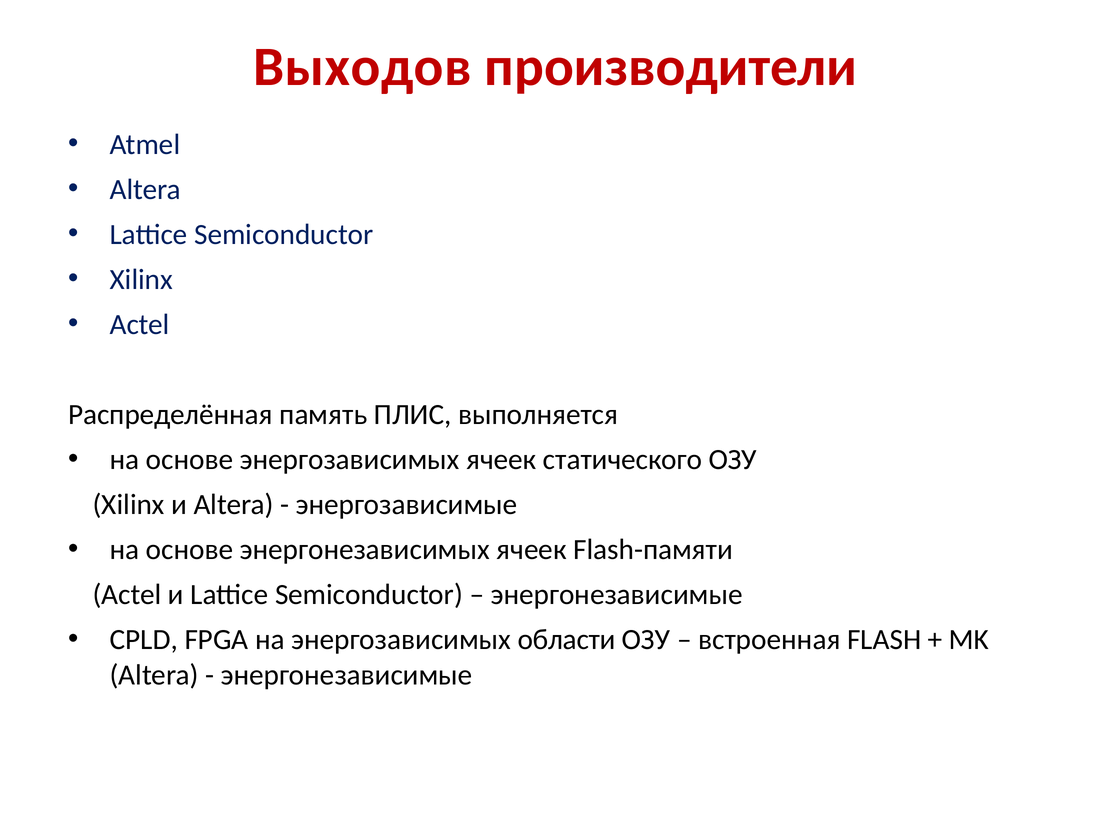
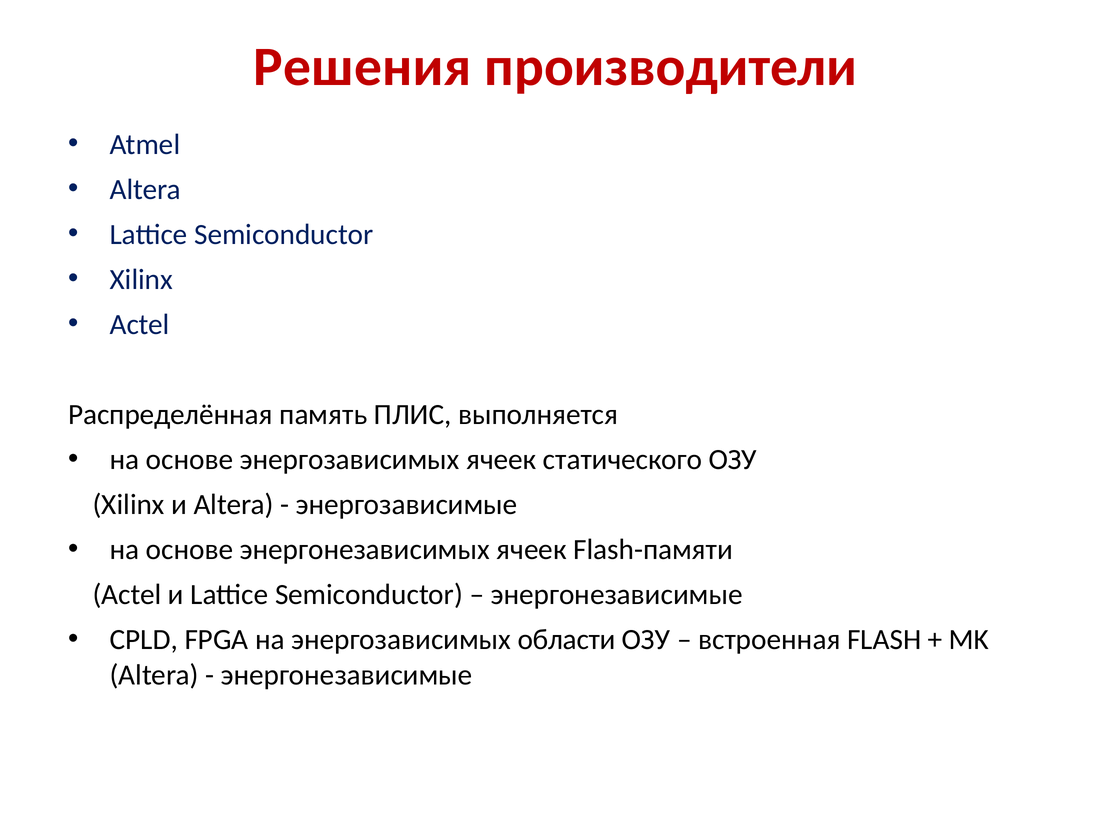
Выходов: Выходов -> Решения (362, 67)
